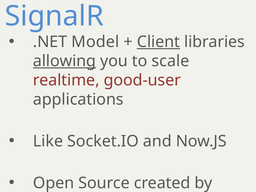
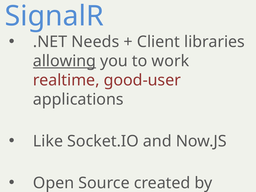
Model: Model -> Needs (95, 42)
Client underline: present -> none (158, 42)
scale: scale -> work (170, 61)
